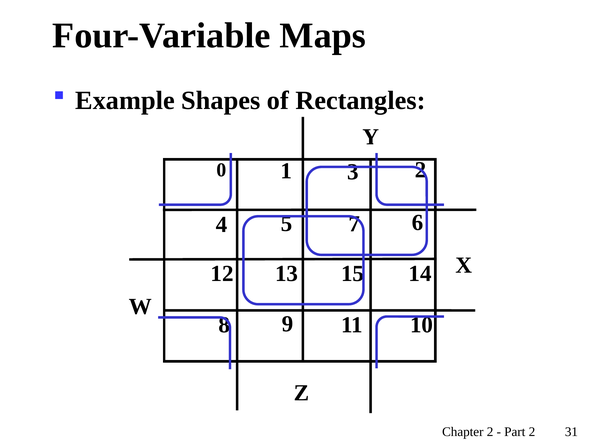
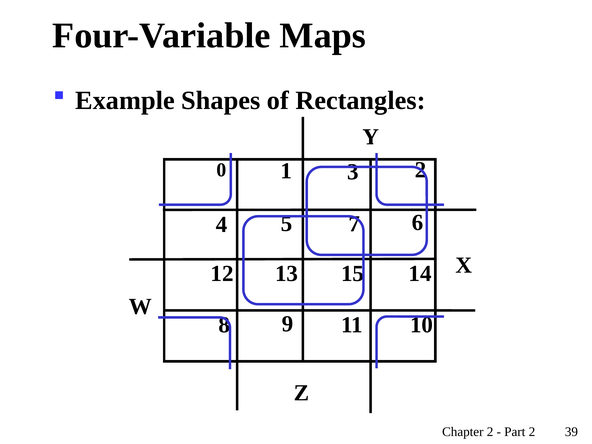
31: 31 -> 39 (571, 432)
